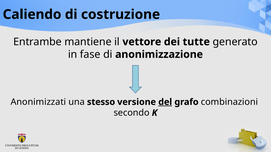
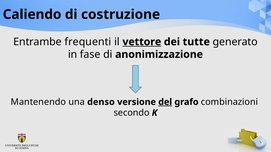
mantiene: mantiene -> frequenti (88, 42)
vettore underline: none -> present (142, 42)
Anonimizzati: Anonimizzati -> Mantenendo (38, 102)
stesso: stesso -> denso (101, 102)
